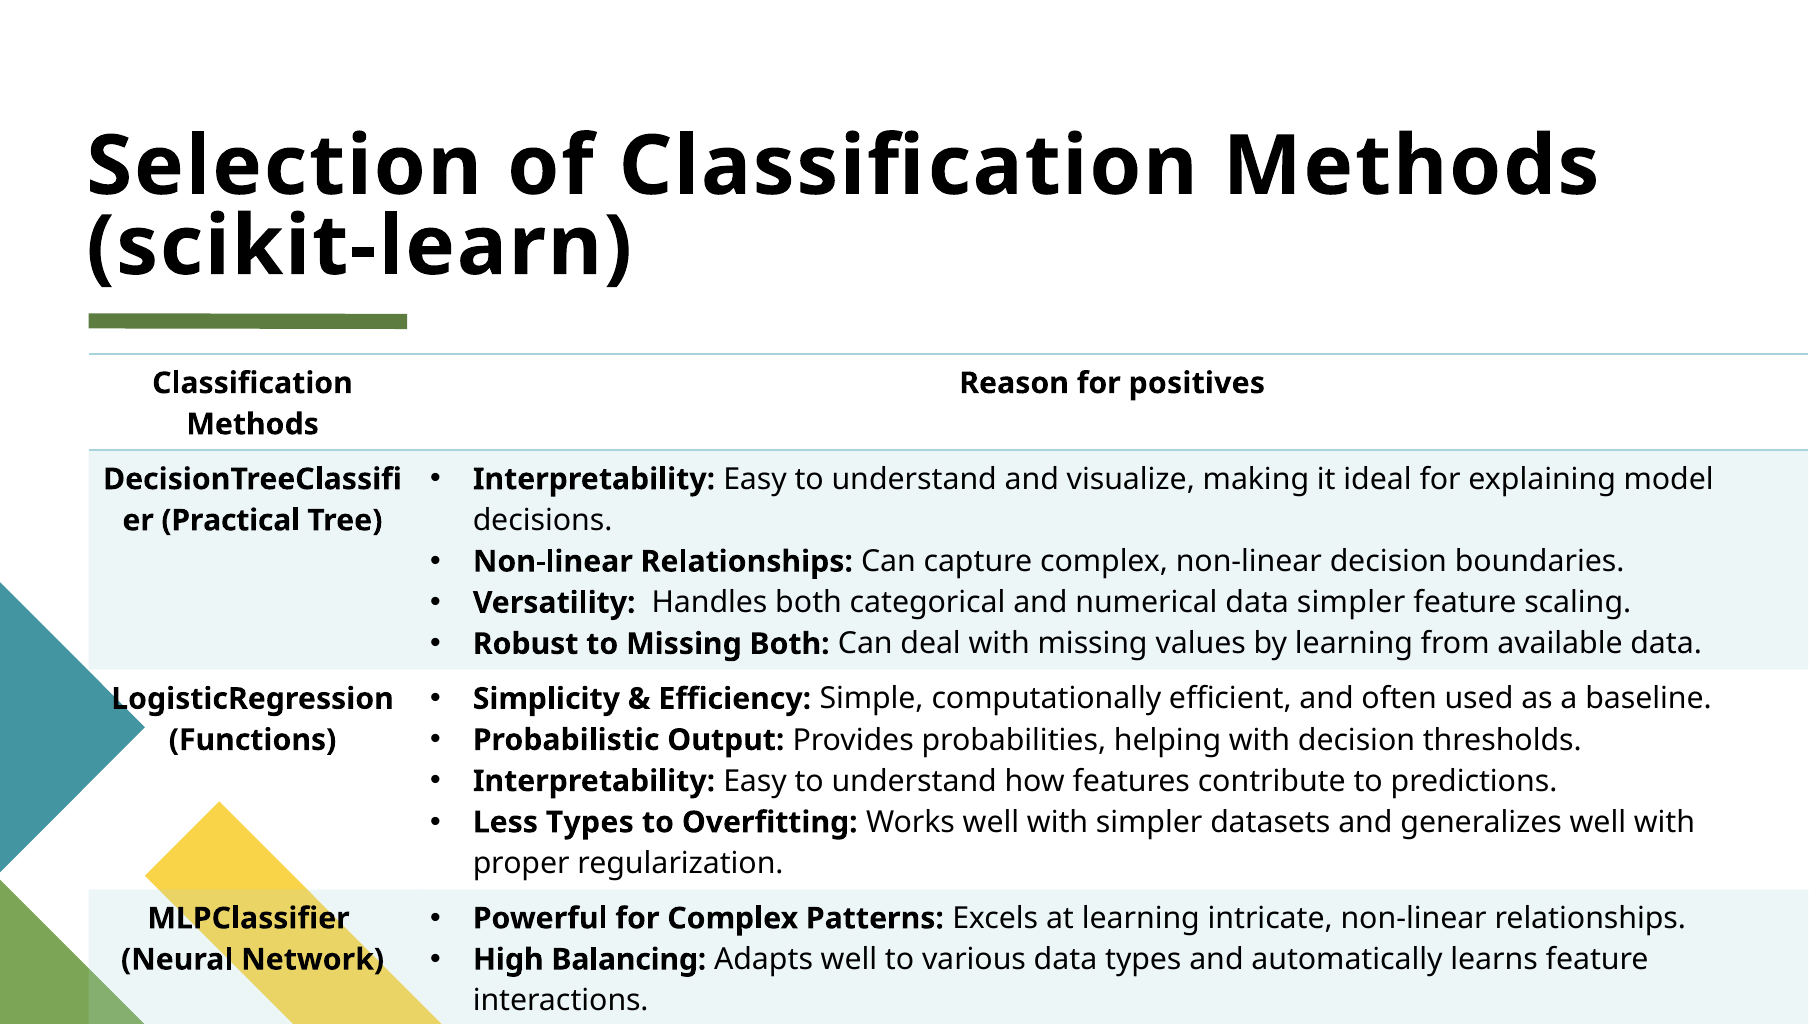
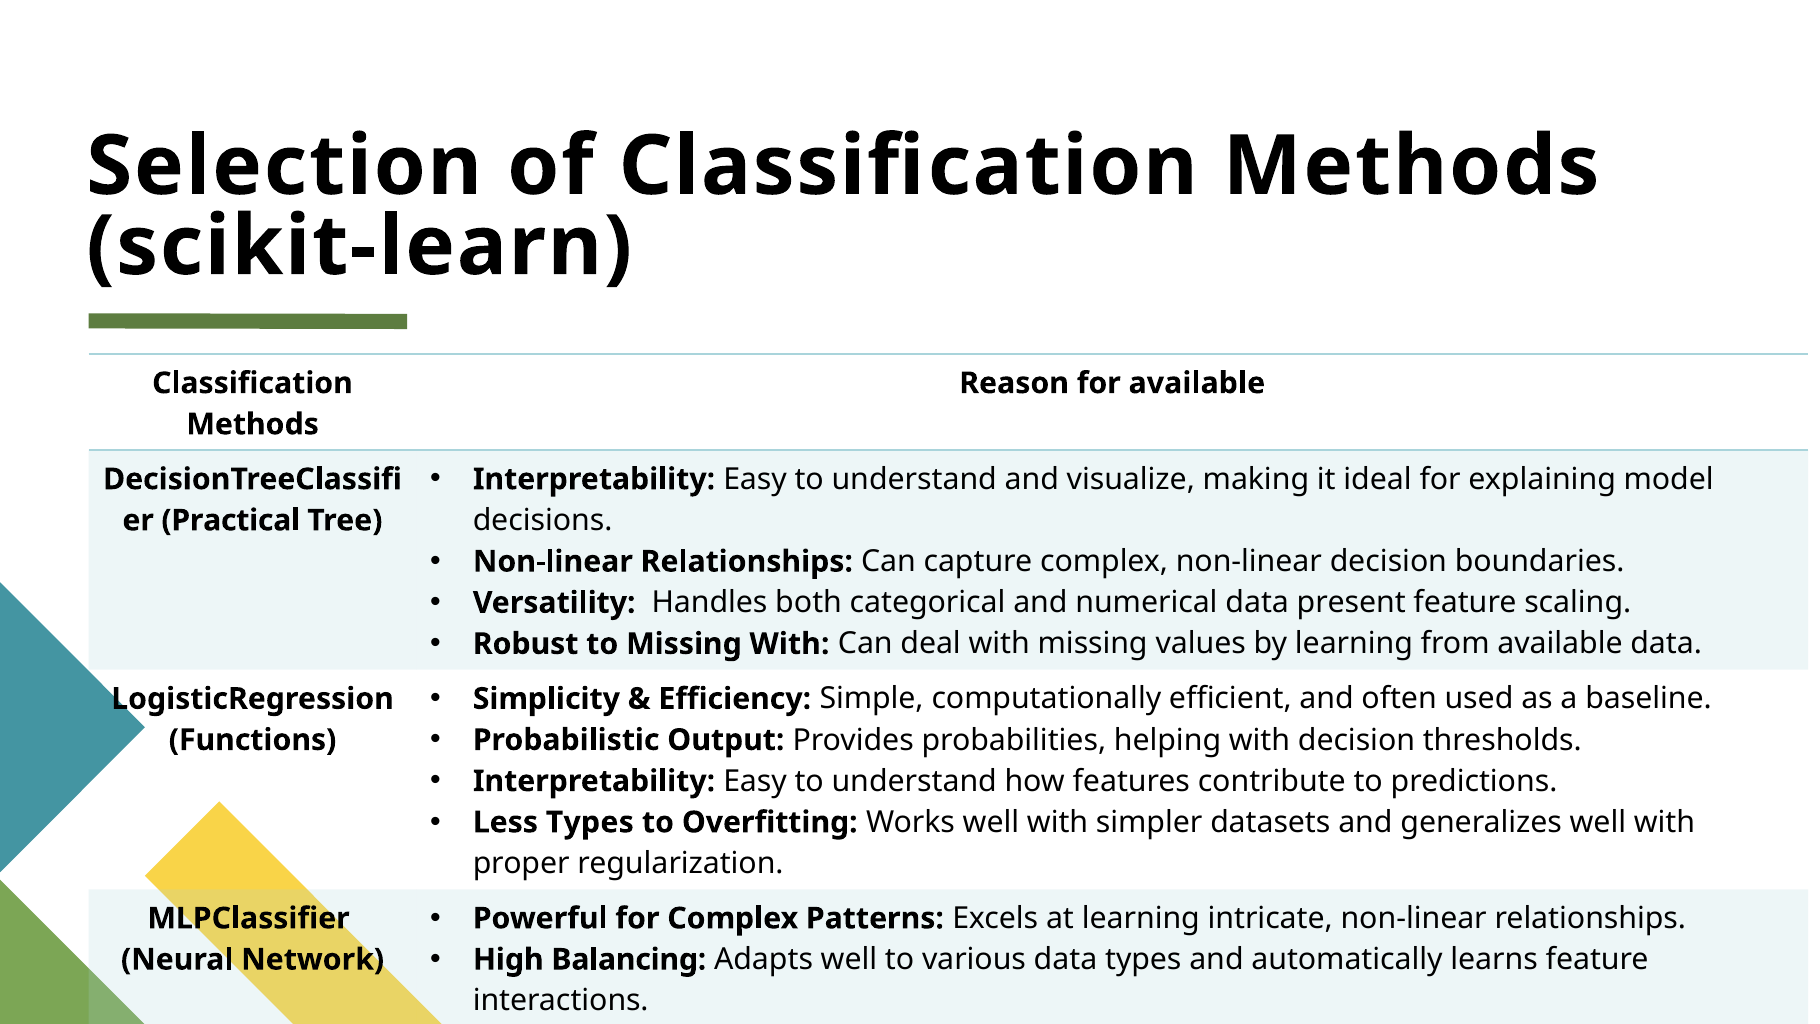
for positives: positives -> available (1197, 383)
data simpler: simpler -> present (1351, 603)
Missing Both: Both -> With (789, 644)
